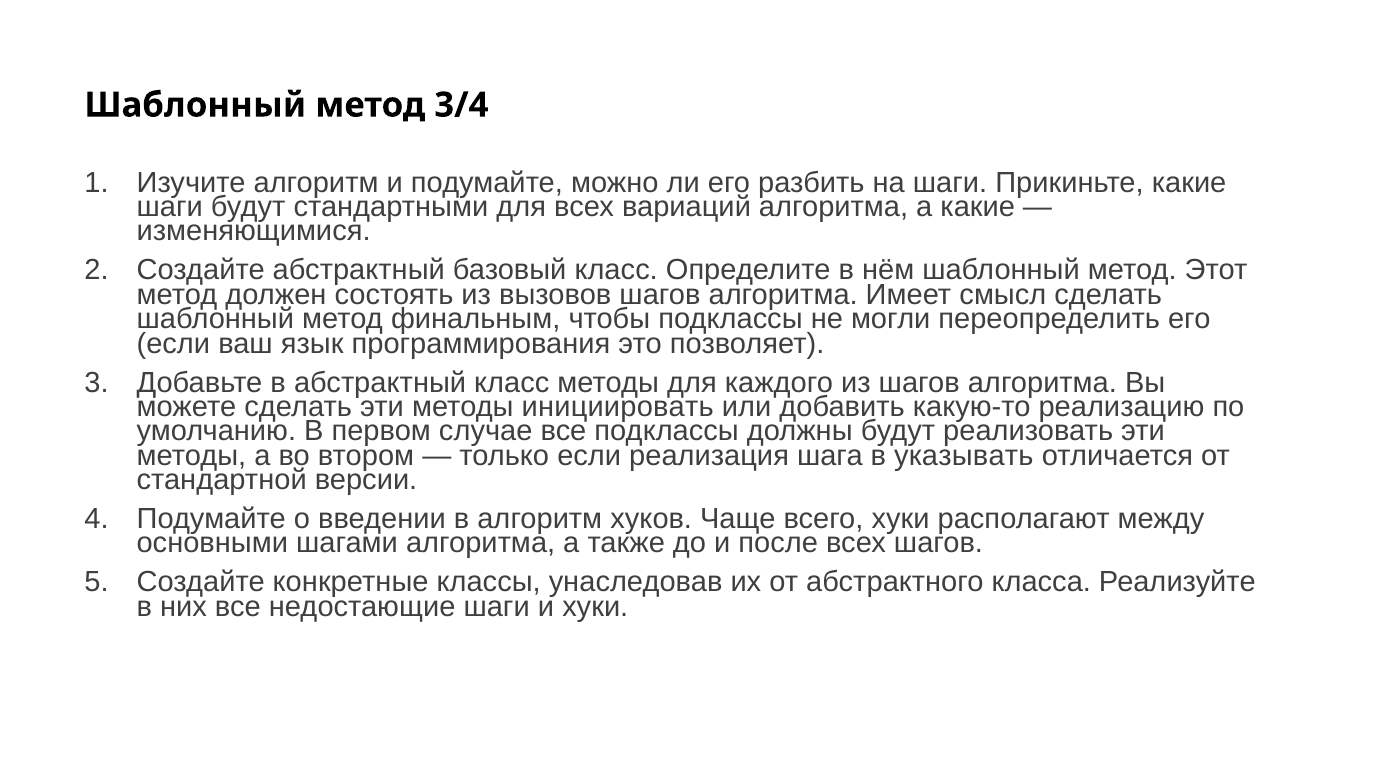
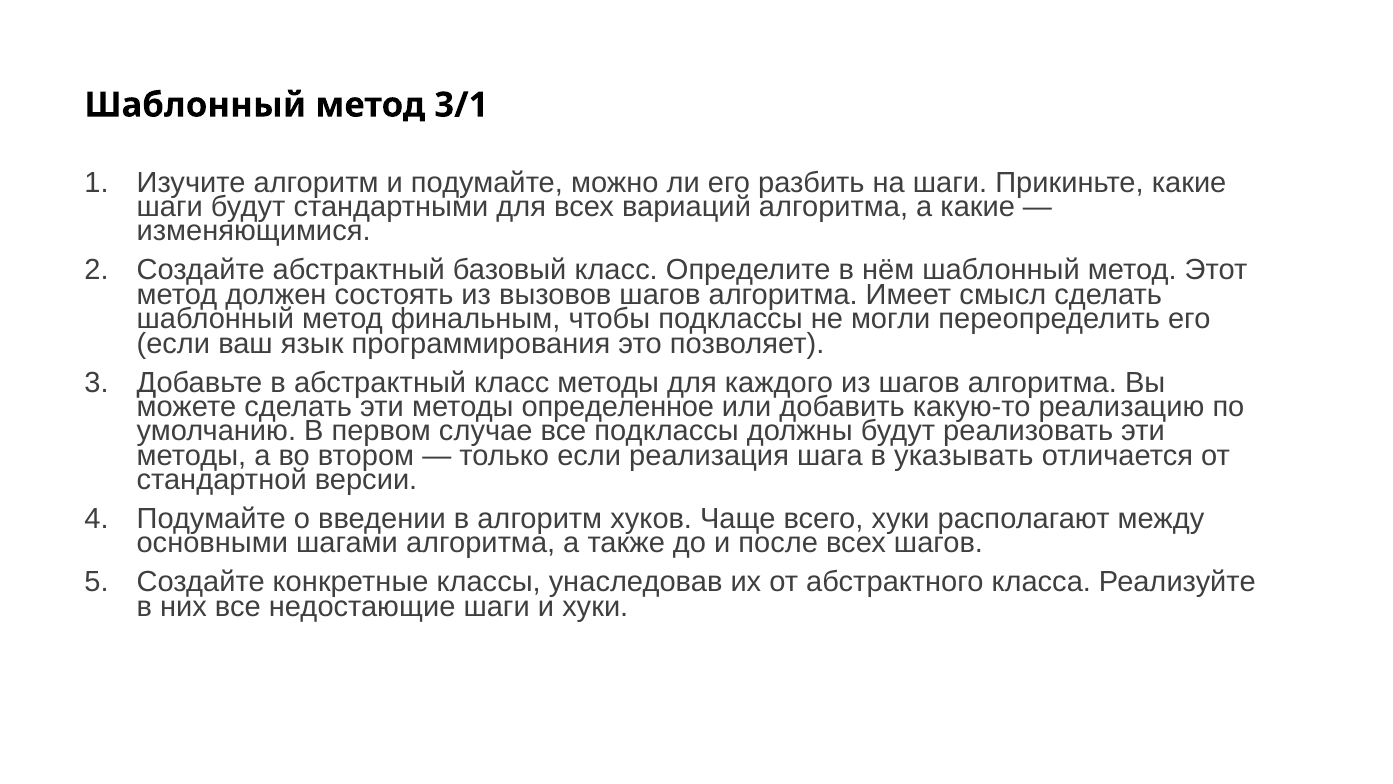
3/4: 3/4 -> 3/1 (461, 105)
инициировать: инициировать -> определенное (618, 407)
